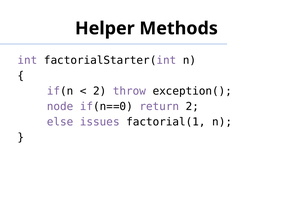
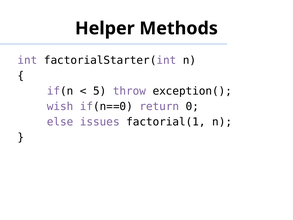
2: 2 -> 5 (100, 91)
node: node -> wish (60, 106)
return 2: 2 -> 0 (192, 106)
